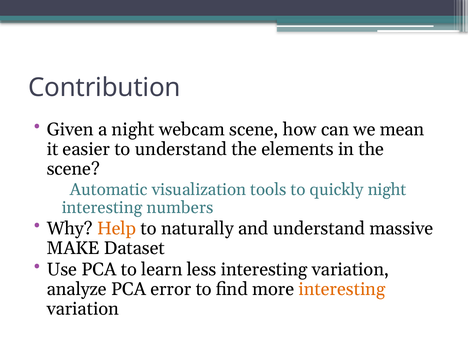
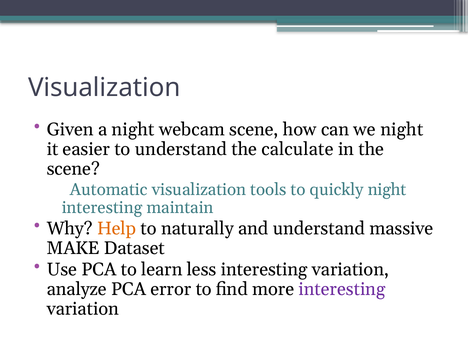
Contribution: Contribution -> Visualization (104, 88)
we mean: mean -> night (402, 130)
elements: elements -> calculate (297, 149)
numbers: numbers -> maintain (180, 208)
interesting colour: orange -> purple (342, 289)
